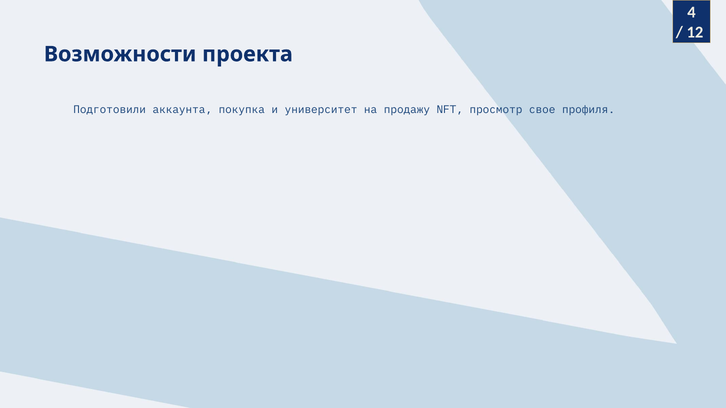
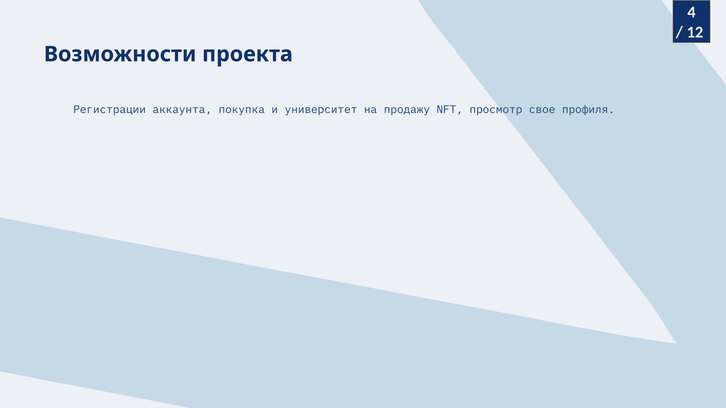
Подготовили: Подготовили -> Регистрации (110, 110)
